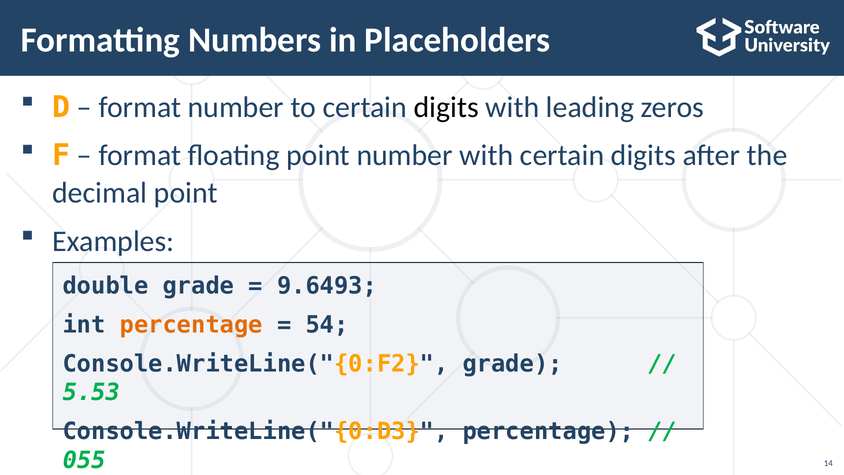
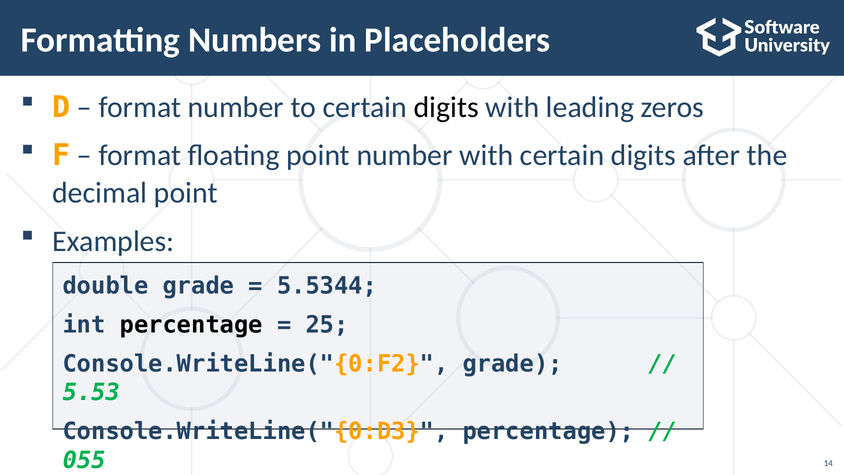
9.6493: 9.6493 -> 5.5344 (327, 286)
percentage colour: orange -> black (191, 325)
54: 54 -> 25 (327, 325)
